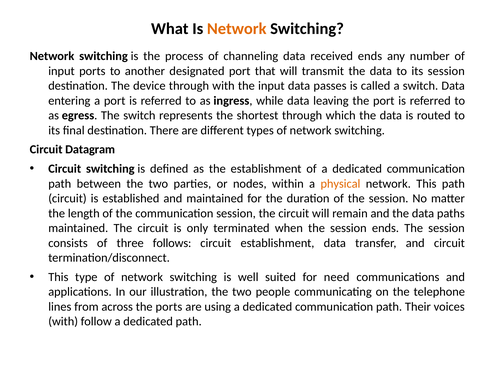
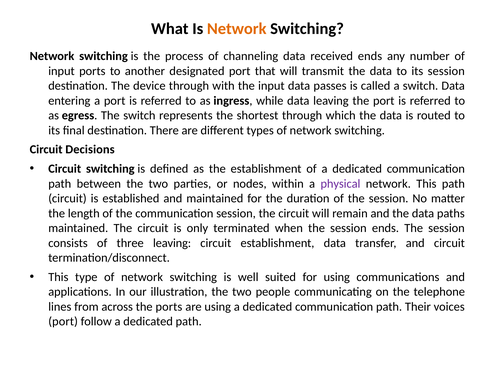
Datagram: Datagram -> Decisions (90, 150)
physical colour: orange -> purple (340, 184)
three follows: follows -> leaving (172, 243)
for need: need -> using (337, 277)
with: with -> port (63, 322)
